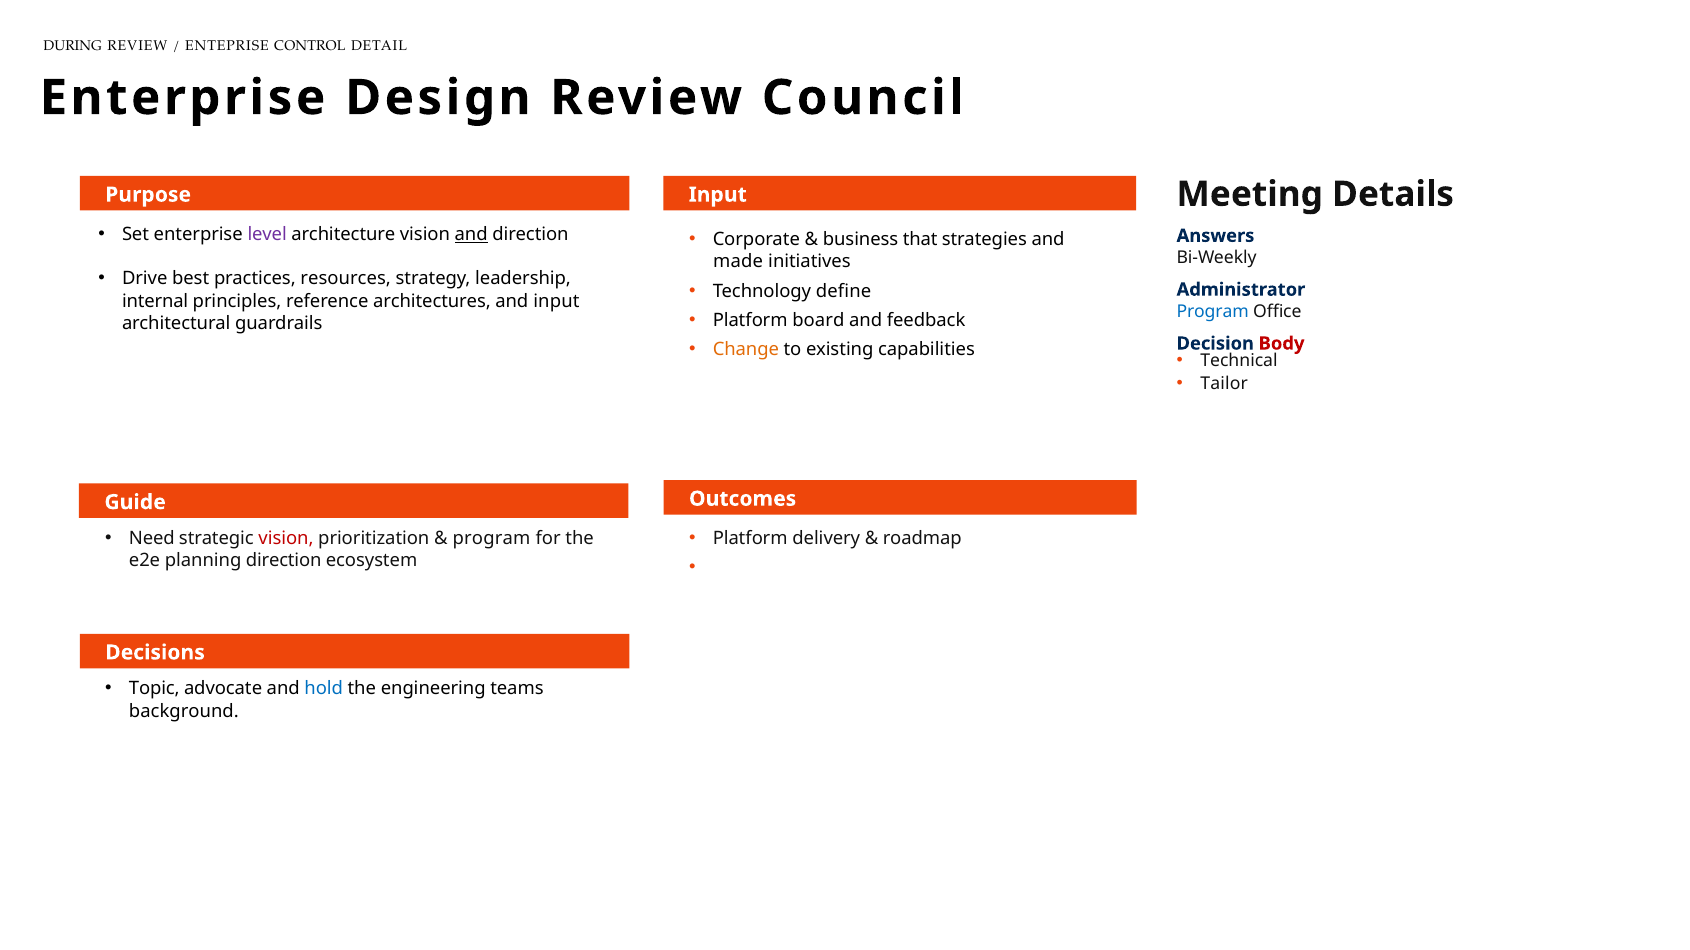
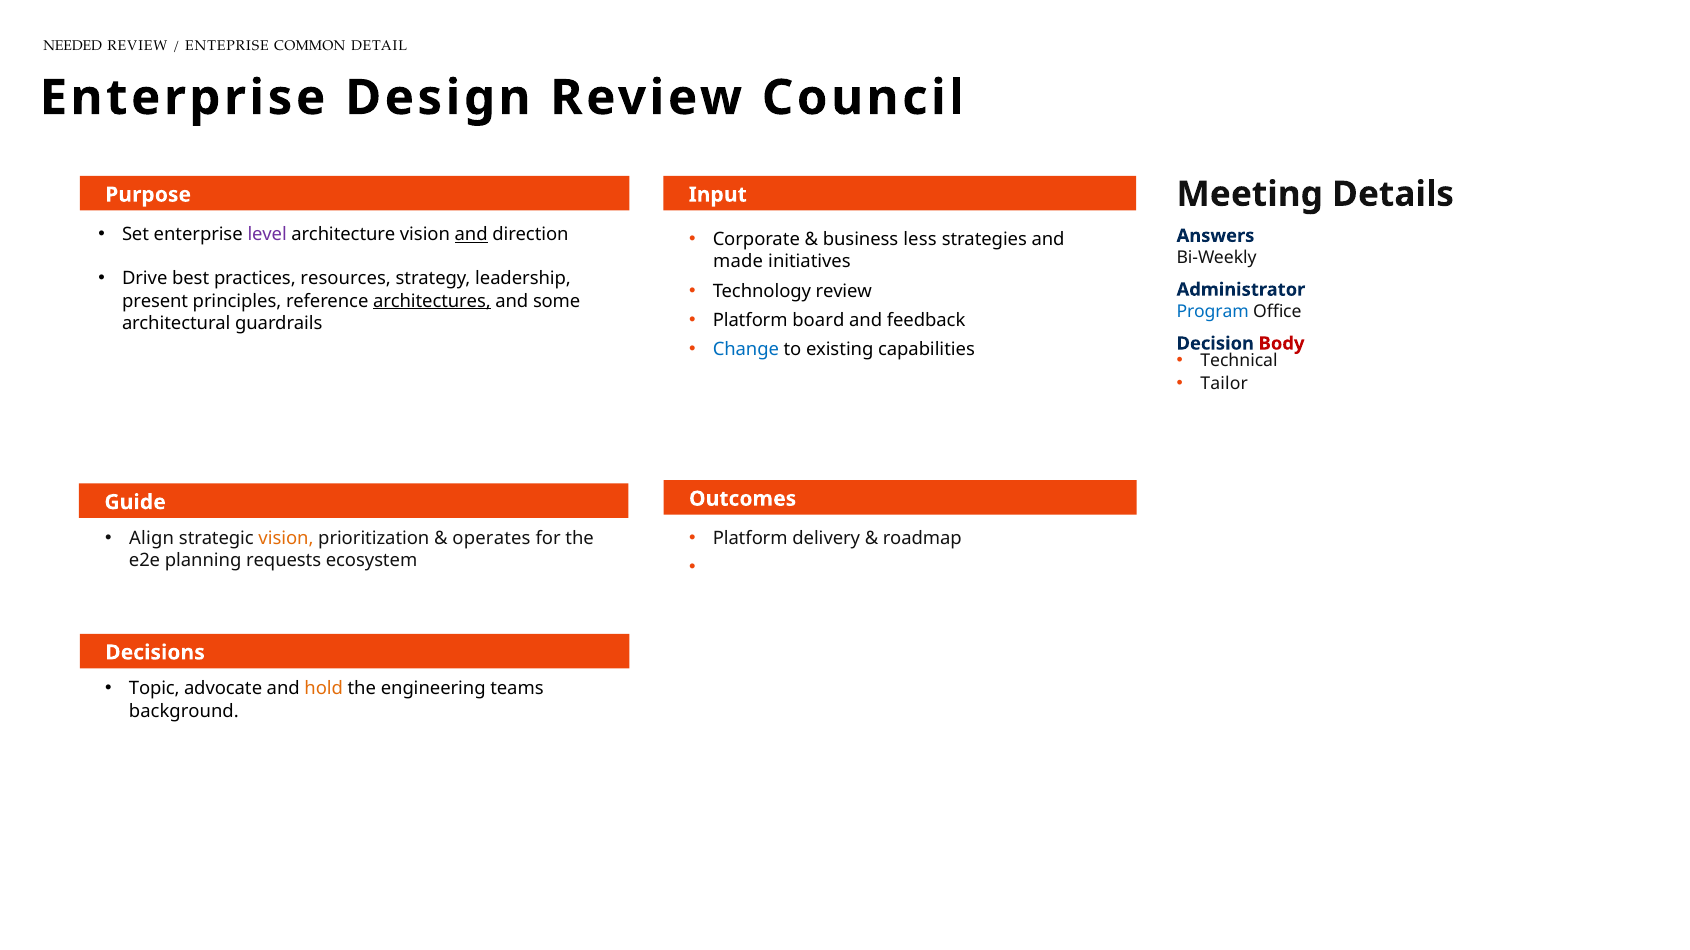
DURING: DURING -> NEEDED (73, 45)
CONTROL: CONTROL -> COMMON (310, 45)
that: that -> less (920, 240)
Technology define: define -> review (844, 291)
internal: internal -> present (155, 301)
architectures underline: none -> present (432, 301)
and input: input -> some (557, 301)
Change colour: orange -> blue (746, 350)
Need: Need -> Align (152, 539)
vision colour: red -> orange (286, 539)
program: program -> operates (492, 539)
planning direction: direction -> requests (284, 561)
hold colour: blue -> orange (324, 689)
